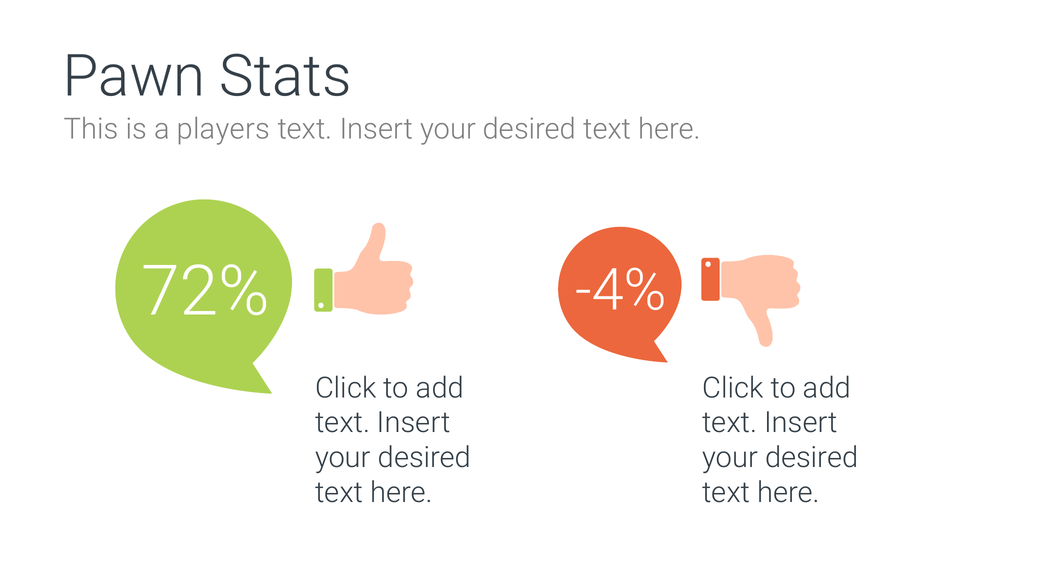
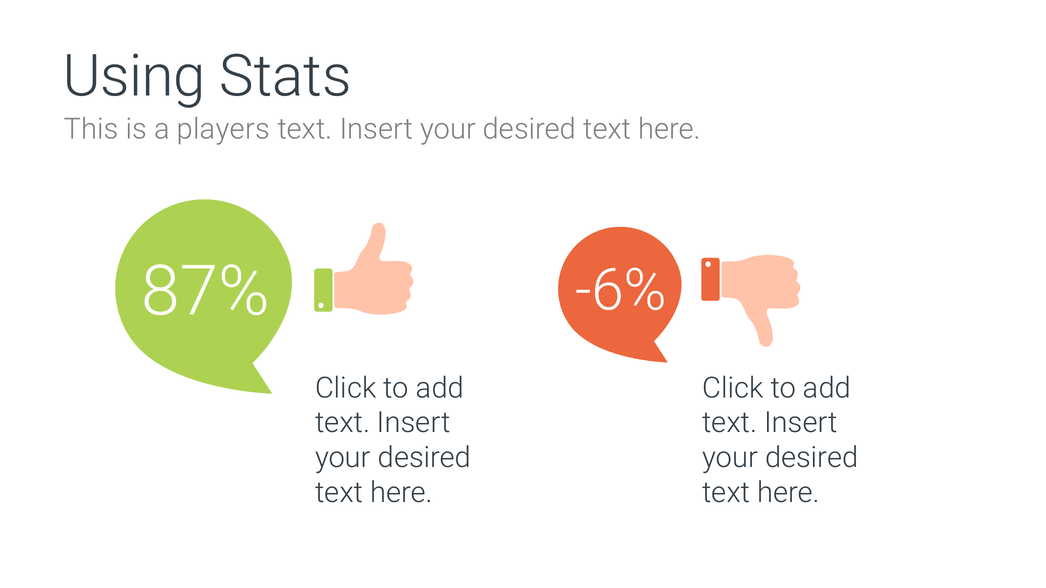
Pawn: Pawn -> Using (134, 77)
72%: 72% -> 87% (205, 292)
-4%: -4% -> -6% (621, 291)
